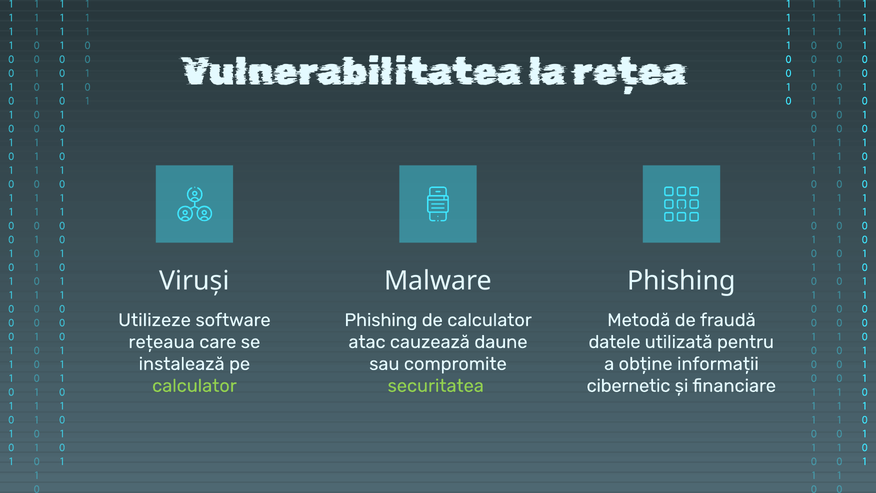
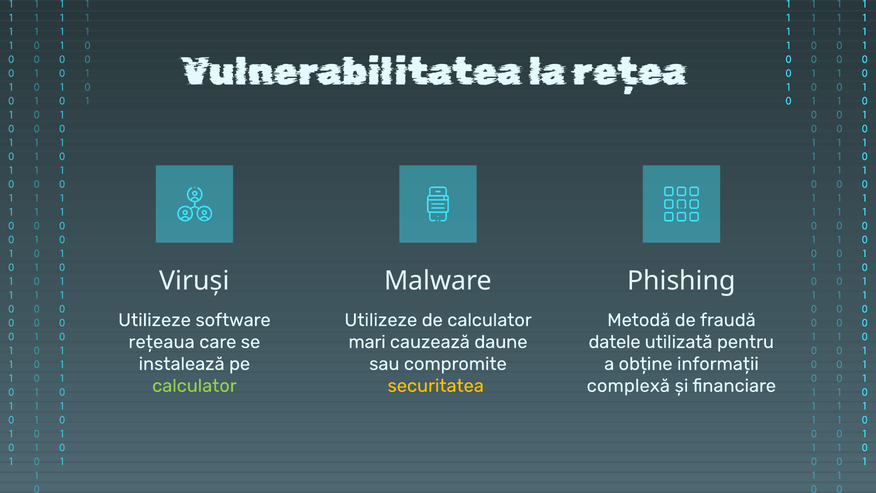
Phishing: Phishing -> Utilizeze (381, 320)
atac: atac -> mari (367, 342)
securitatea colour: light green -> yellow (436, 386)
cibernetic: cibernetic -> complexă (628, 386)
